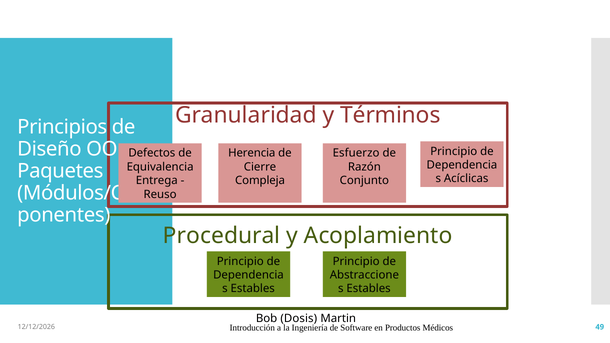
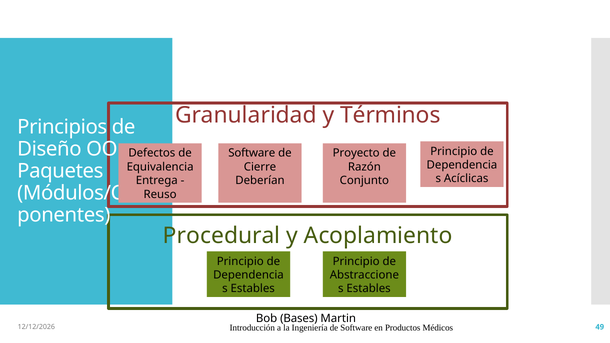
Herencia: Herencia -> Software (252, 153)
Esfuerzo: Esfuerzo -> Proyecto (356, 153)
Compleja: Compleja -> Deberían (260, 181)
Dosis: Dosis -> Bases (299, 318)
